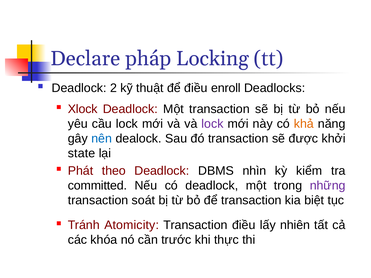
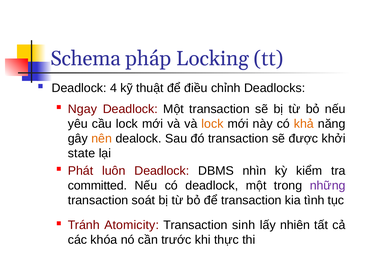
Declare: Declare -> Schema (86, 59)
2: 2 -> 4 (113, 88)
enroll: enroll -> chỉnh (226, 88)
Xlock: Xlock -> Ngay (83, 109)
lock colour: purple -> orange (212, 124)
nên colour: blue -> orange (102, 139)
theo: theo -> luôn (114, 171)
biệt: biệt -> tình (314, 201)
Transaction điều: điều -> sinh (244, 225)
